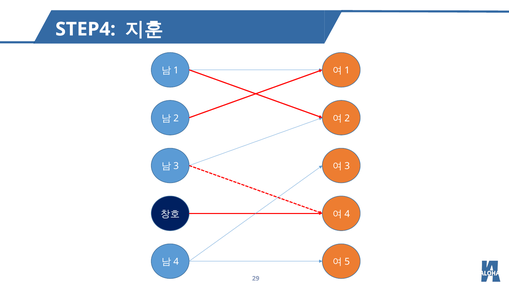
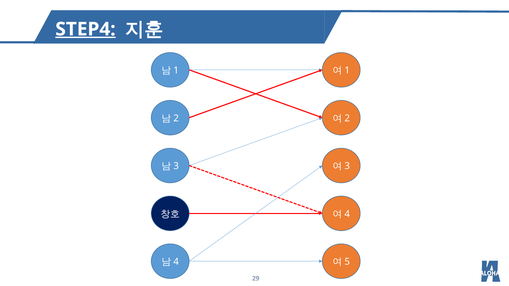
STEP4 underline: none -> present (85, 29)
